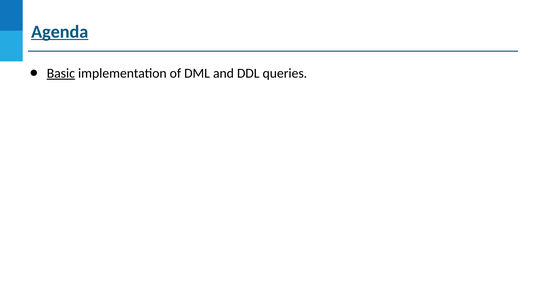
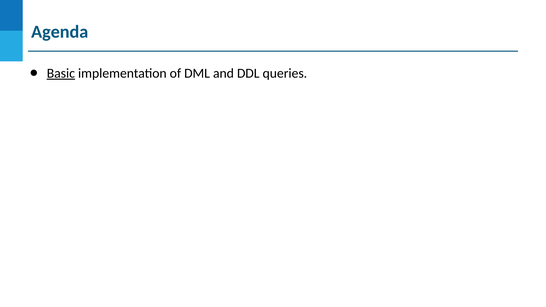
Agenda underline: present -> none (60, 32)
